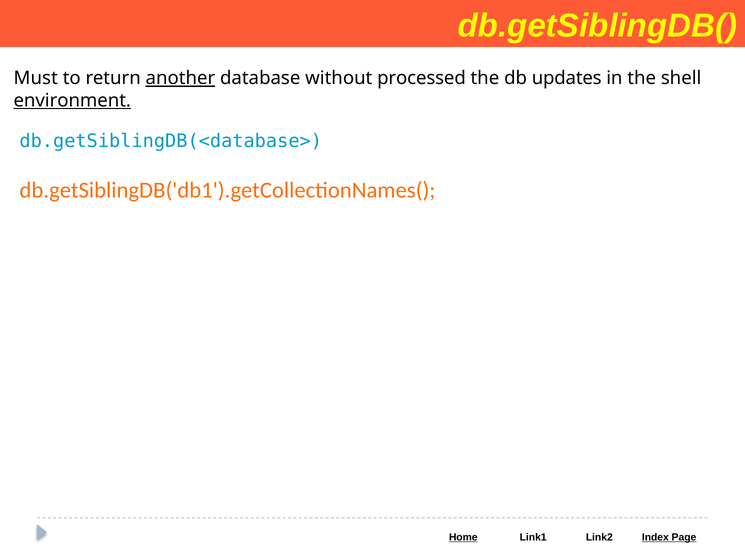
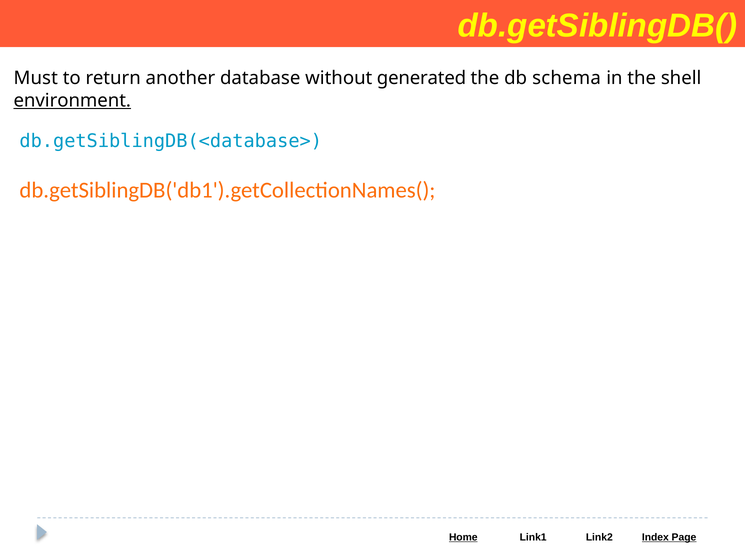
another underline: present -> none (180, 78)
processed: processed -> generated (422, 78)
updates: updates -> schema (567, 78)
